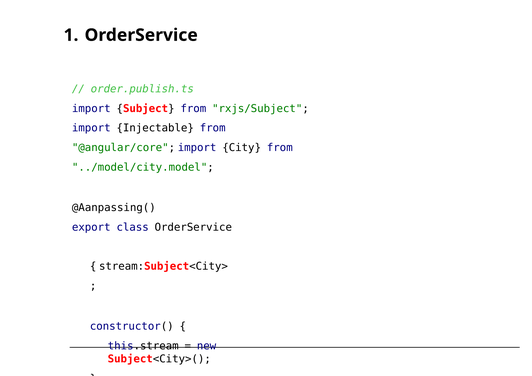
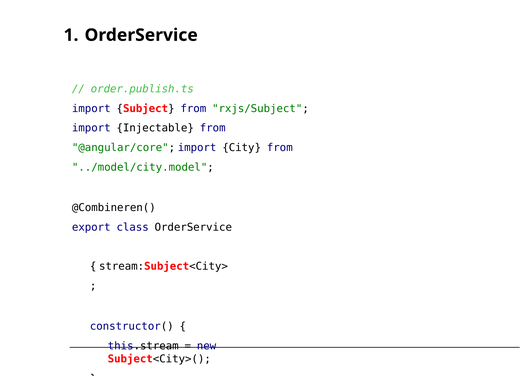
@Aanpassing(: @Aanpassing( -> @Combineren( (114, 208)
